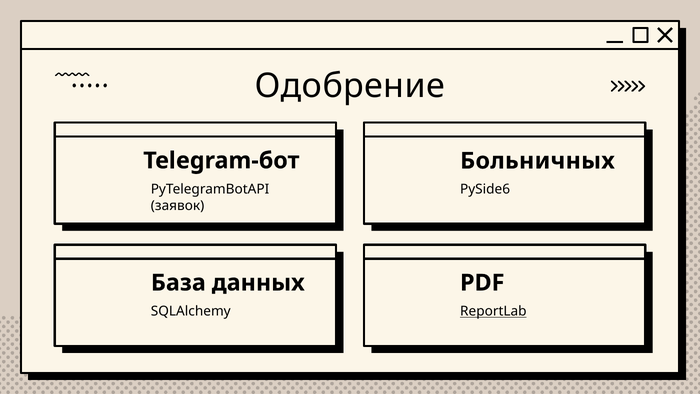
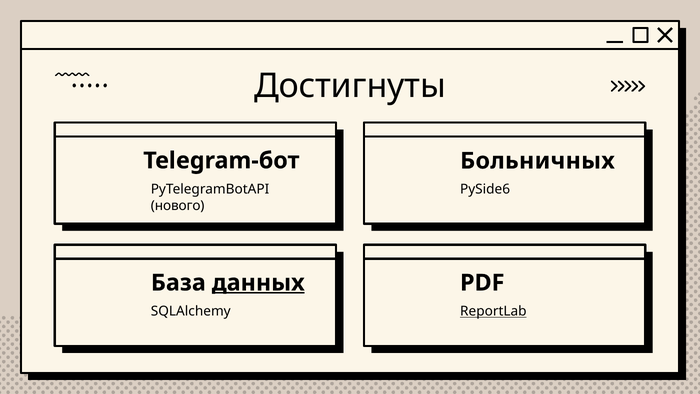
Одобрение: Одобрение -> Достигнуты (350, 86)
заявок: заявок -> нового (178, 206)
данных underline: none -> present (258, 283)
